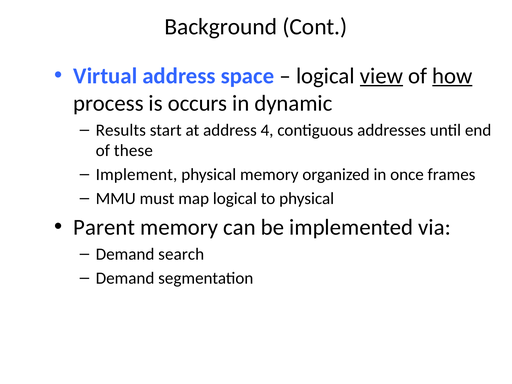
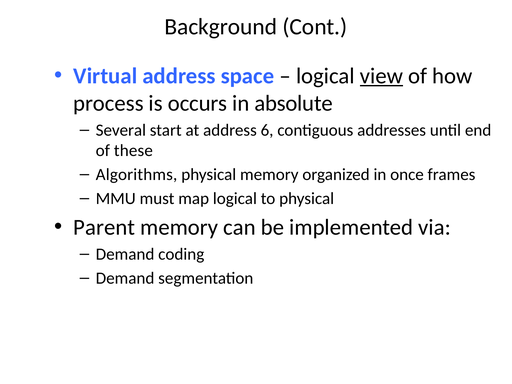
how underline: present -> none (452, 76)
dynamic: dynamic -> absolute (294, 103)
Results: Results -> Several (121, 130)
4: 4 -> 6 (267, 130)
Implement: Implement -> Algorithms (137, 175)
search: search -> coding (181, 254)
